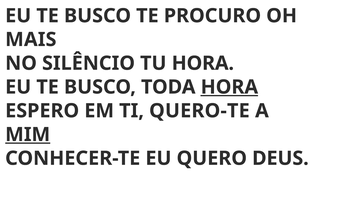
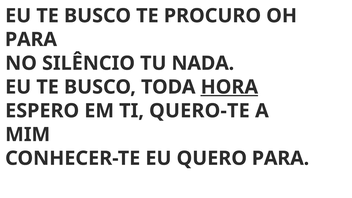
MAIS: MAIS -> PARA (31, 40)
TU HORA: HORA -> NADA (203, 63)
MIM underline: present -> none (28, 135)
QUERO DEUS: DEUS -> PARA (280, 158)
